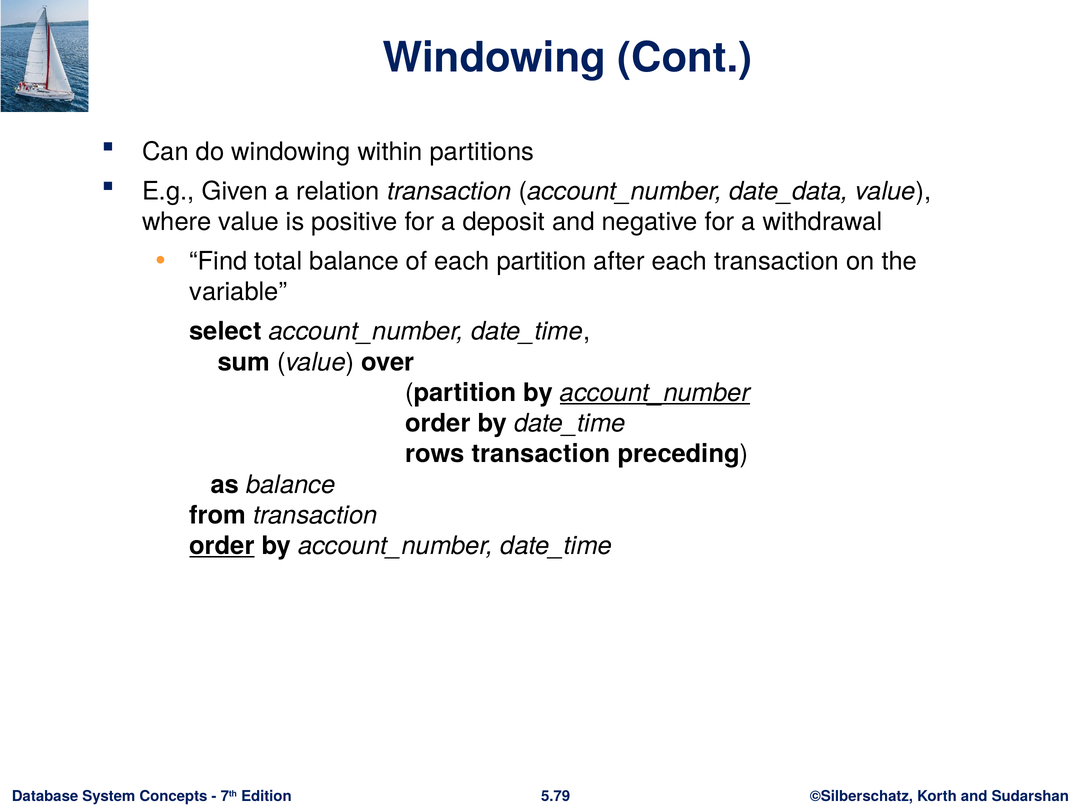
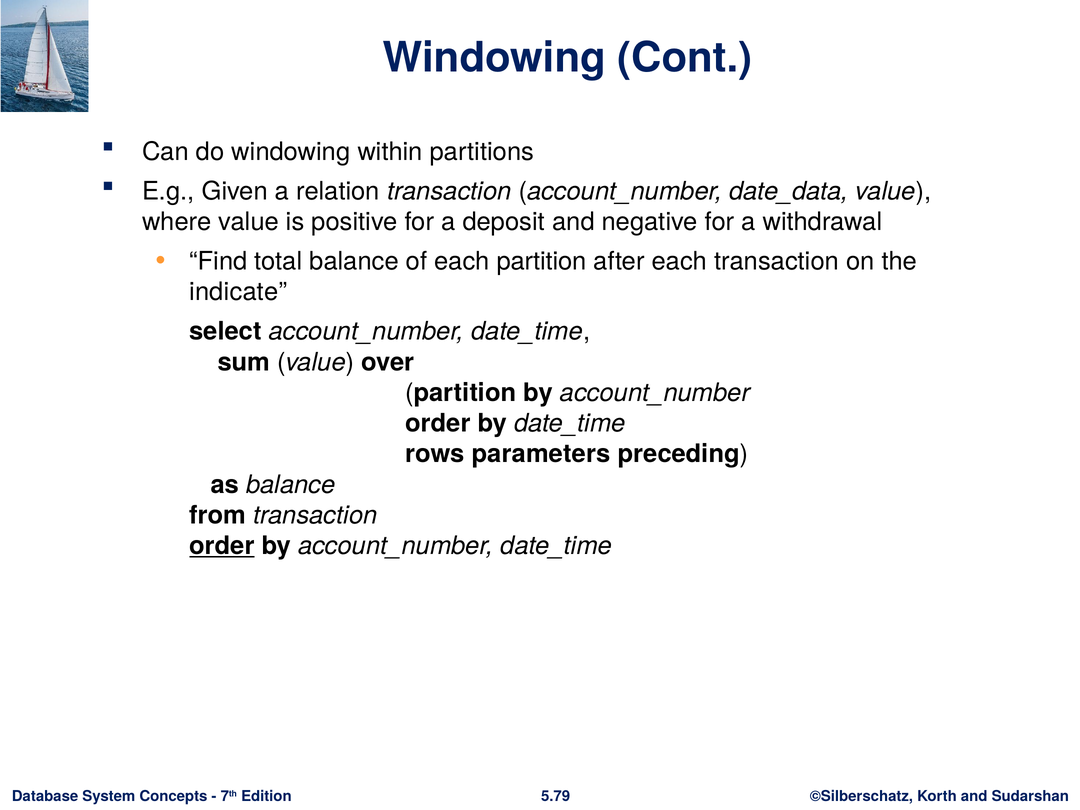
variable: variable -> indicate (238, 292)
account_number underline: present -> none (655, 393)
rows transaction: transaction -> parameters (541, 454)
